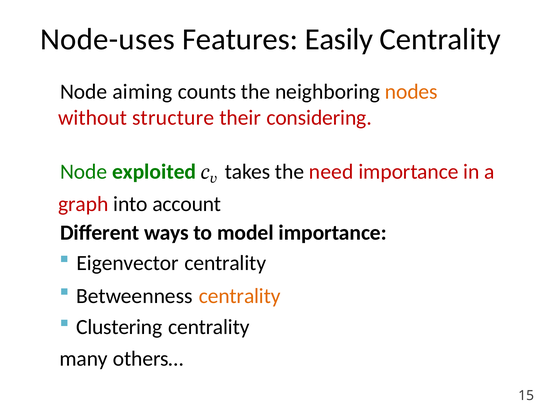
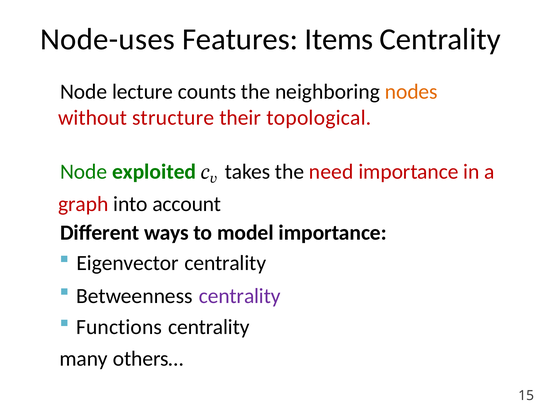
Easily: Easily -> Items (339, 39)
aiming: aiming -> lecture (143, 92)
considering: considering -> topological (319, 118)
centrality colour: orange -> purple (240, 296)
Clustering: Clustering -> Functions (119, 327)
